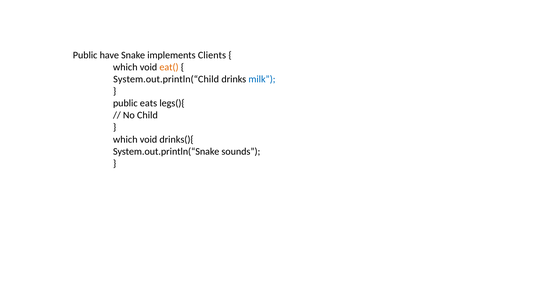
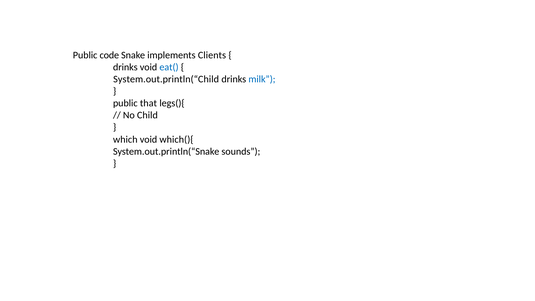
have: have -> code (109, 55)
which: which -> drinks (125, 67)
eat( colour: orange -> blue (169, 67)
eats: eats -> that (148, 103)
drinks(){: drinks(){ -> which(){ (177, 139)
